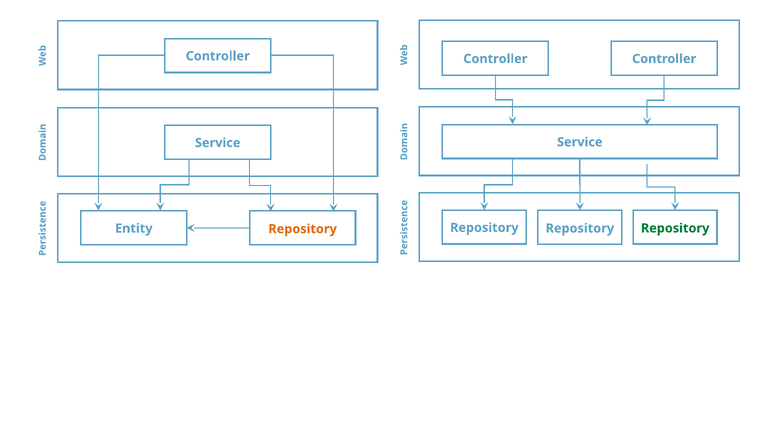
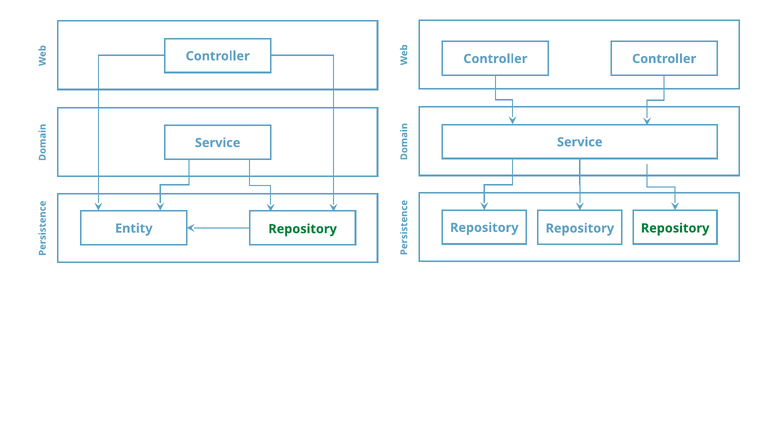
Repository colour: orange -> green (303, 229)
